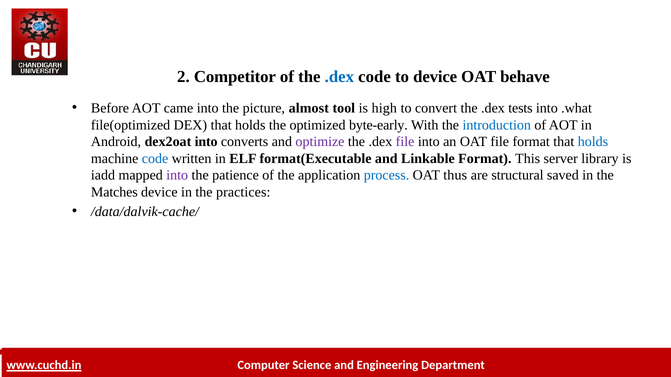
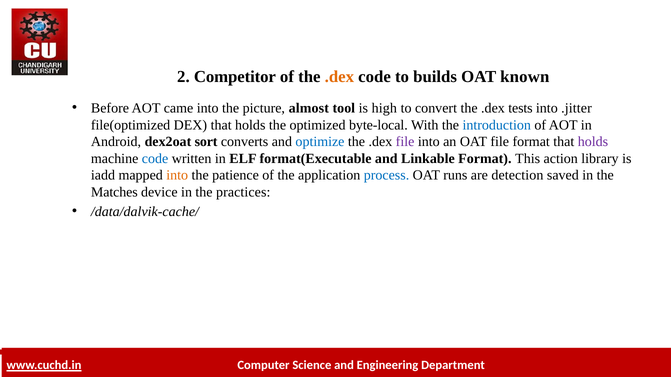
.dex colour: blue -> orange (339, 77)
to device: device -> builds (435, 77)
behave: behave -> known (525, 77)
.what: .what -> .jitter (577, 108)
byte-early: byte-early -> byte-local (378, 125)
dex2oat into: into -> sort (206, 142)
optimize colour: purple -> blue (320, 142)
holds colour: blue -> purple (593, 142)
server: server -> action (561, 159)
into colour: purple -> orange (177, 175)
thus: thus -> runs (455, 175)
structural: structural -> detection (517, 175)
